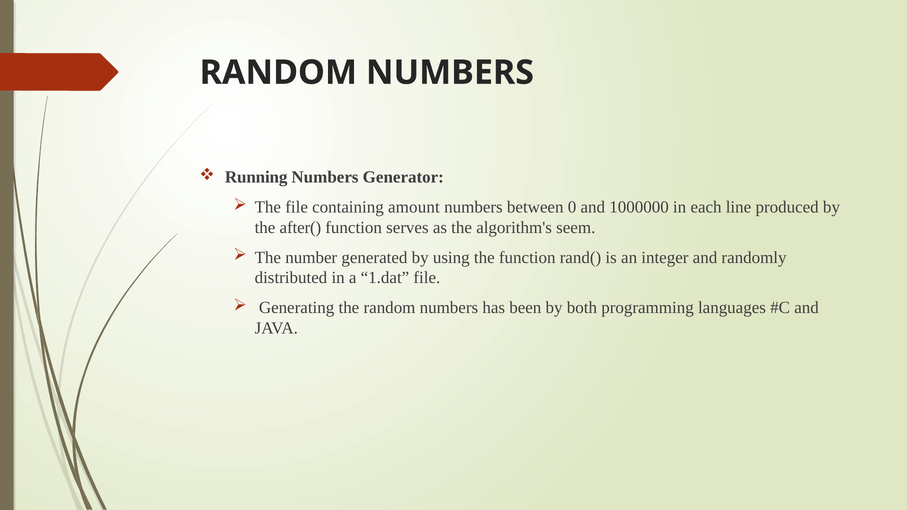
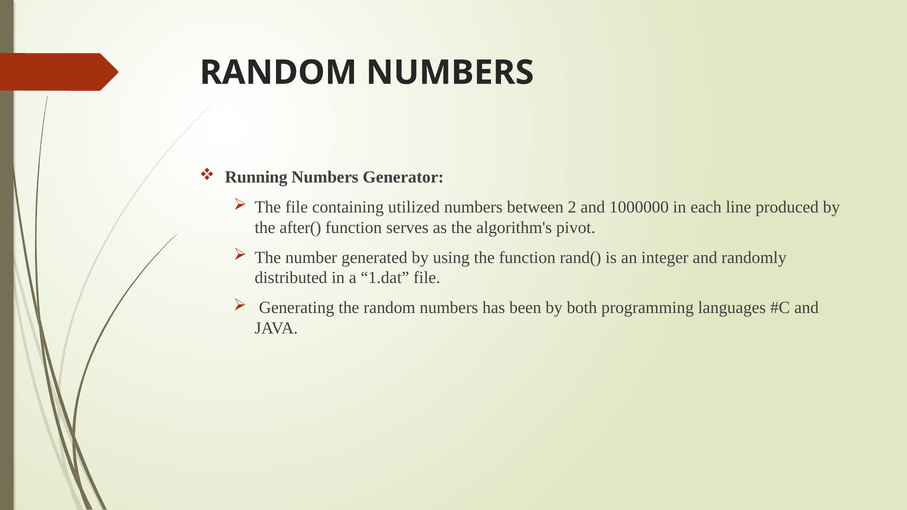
amount: amount -> utilized (414, 207)
0: 0 -> 2 (572, 207)
seem: seem -> pivot (576, 228)
